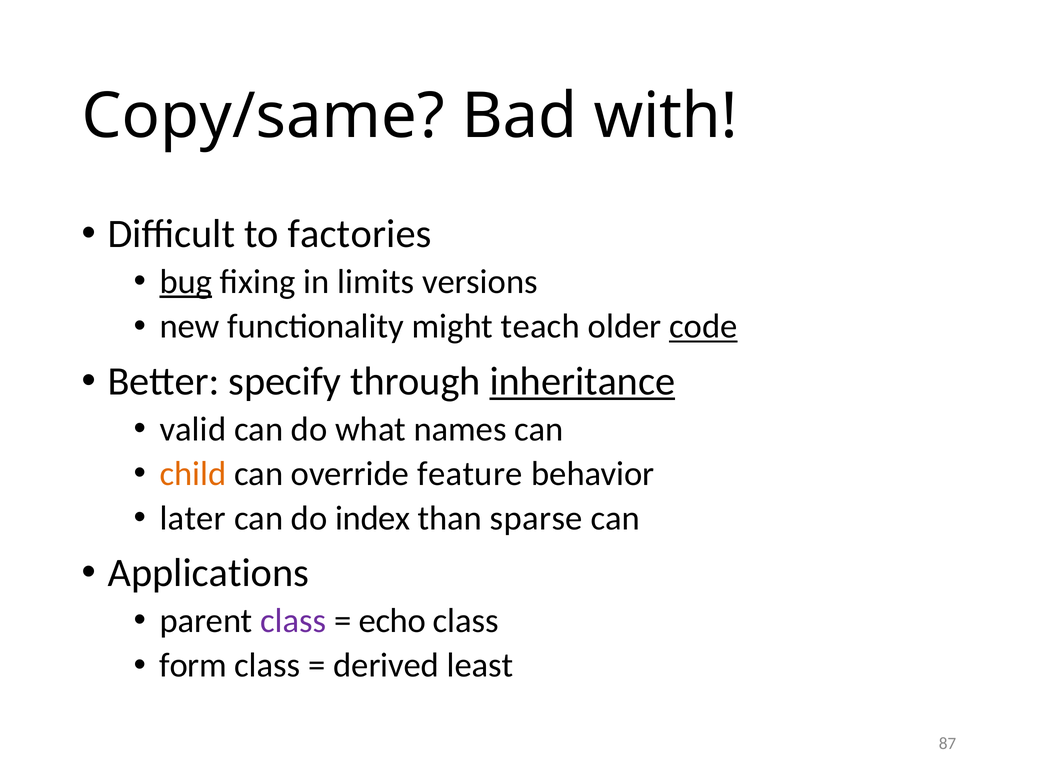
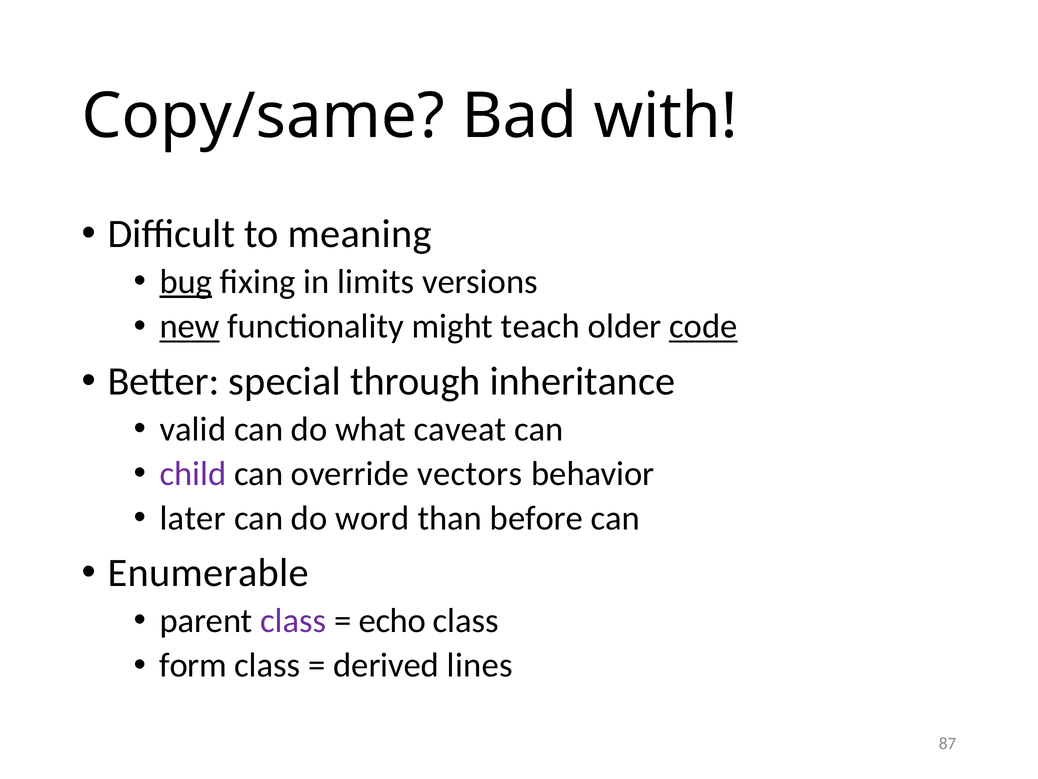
factories: factories -> meaning (360, 234)
new underline: none -> present (190, 326)
specify: specify -> special (285, 381)
inheritance underline: present -> none (582, 381)
names: names -> caveat (460, 429)
child colour: orange -> purple (193, 473)
feature: feature -> vectors (470, 473)
index: index -> word (372, 518)
sparse: sparse -> before (536, 518)
Applications: Applications -> Enumerable (208, 573)
least: least -> lines (480, 665)
